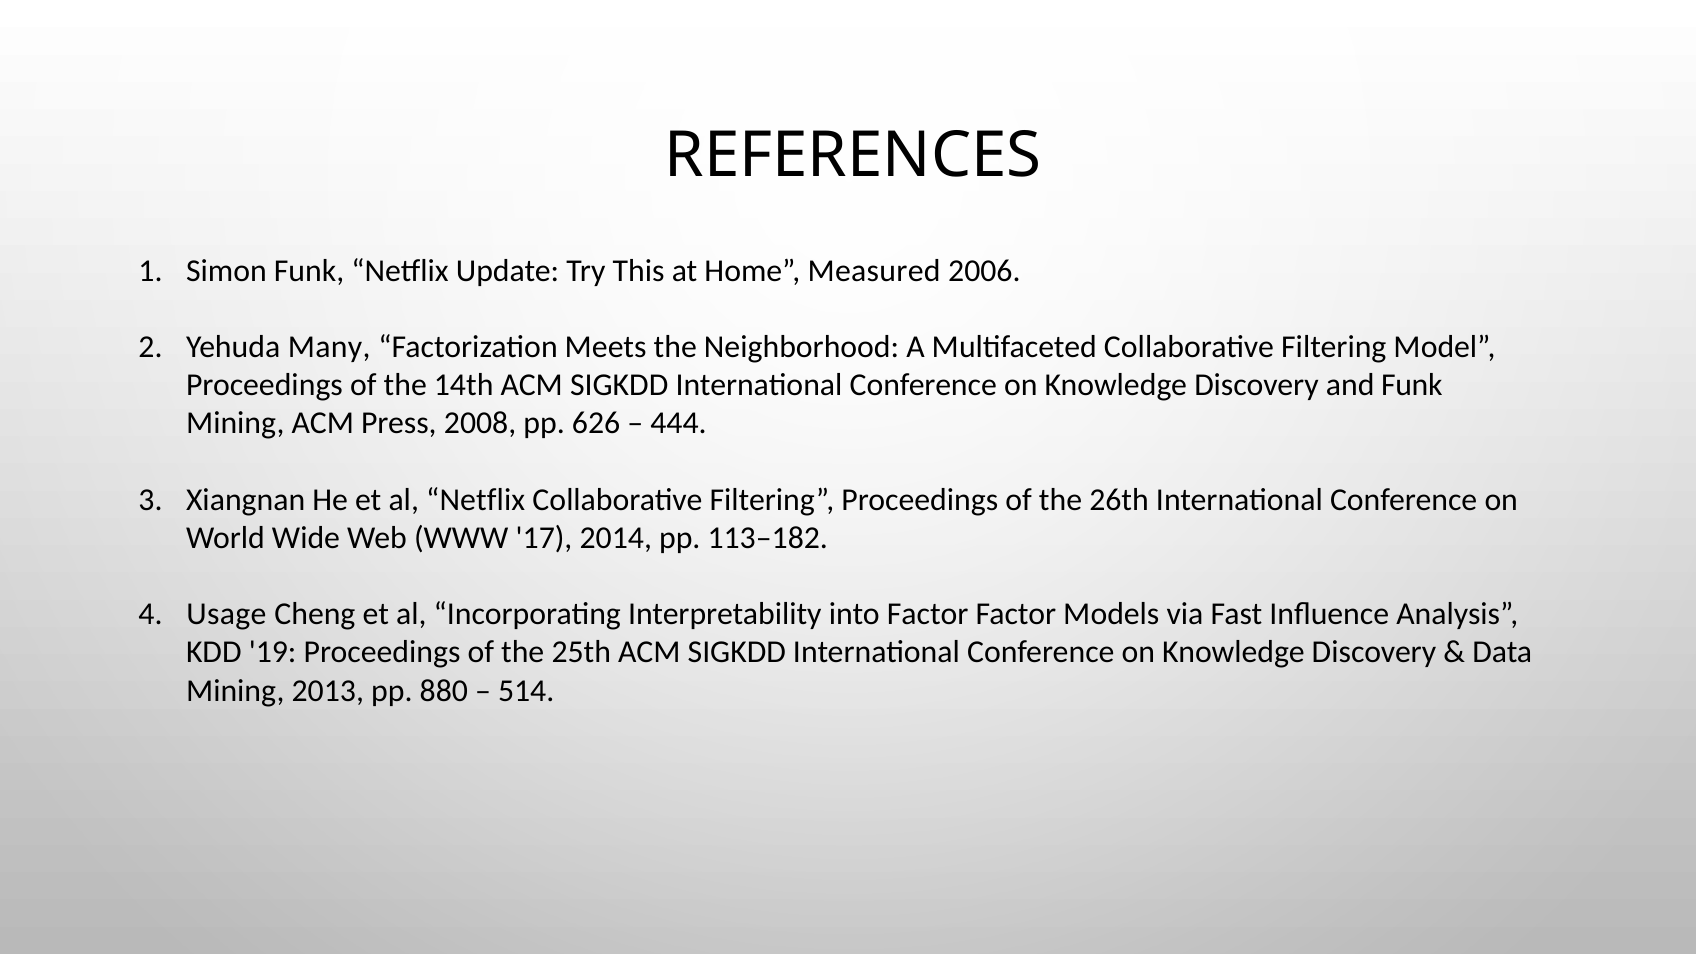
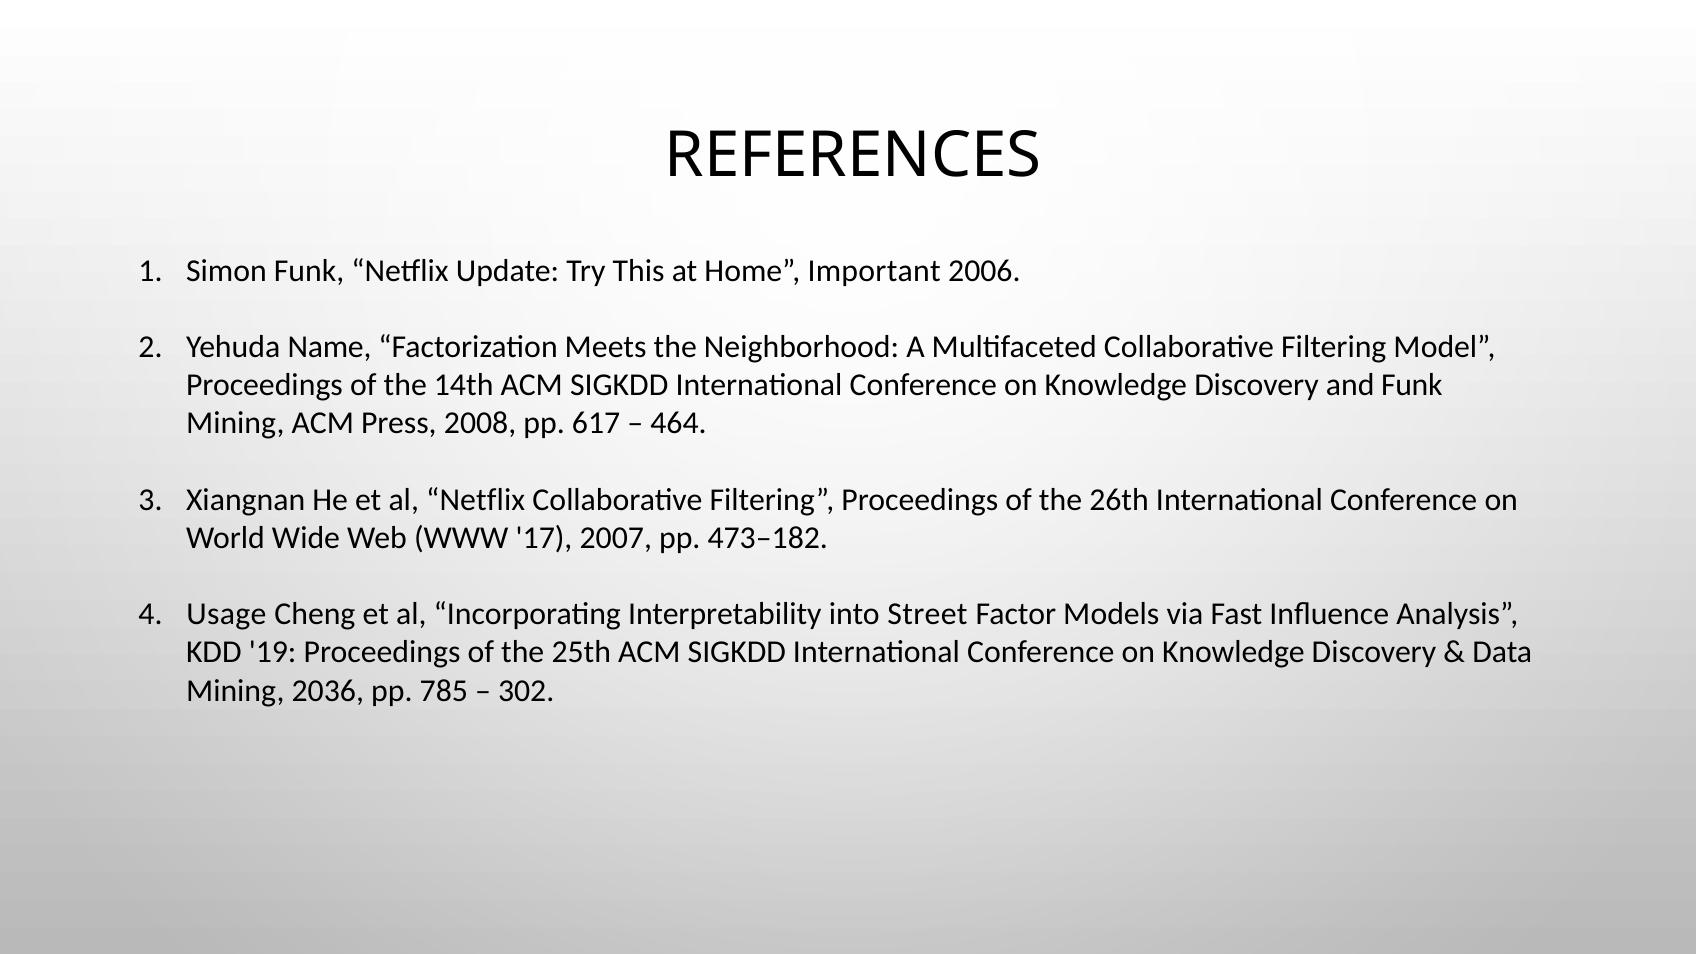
Measured: Measured -> Important (874, 271)
Many: Many -> Name (330, 347)
626: 626 -> 617 (596, 423)
444: 444 -> 464 (678, 423)
2014: 2014 -> 2007 (616, 538)
113–182: 113–182 -> 473–182 (768, 538)
into Factor: Factor -> Street (927, 614)
2013: 2013 -> 2036 (328, 691)
880: 880 -> 785 (444, 691)
514: 514 -> 302 (526, 691)
